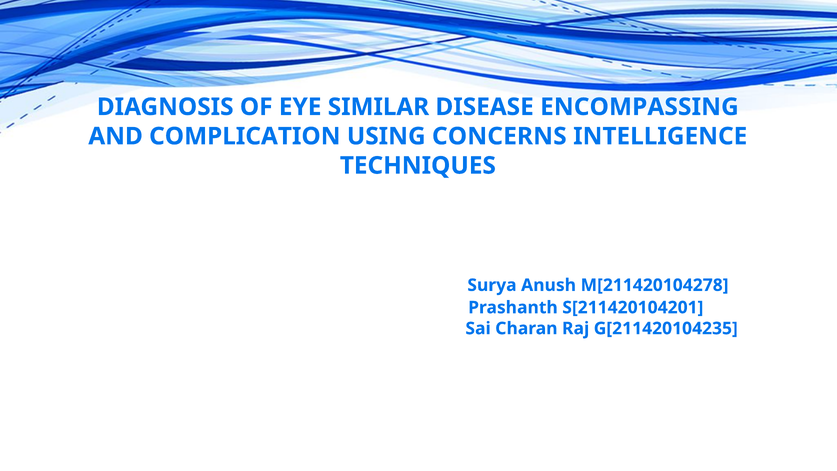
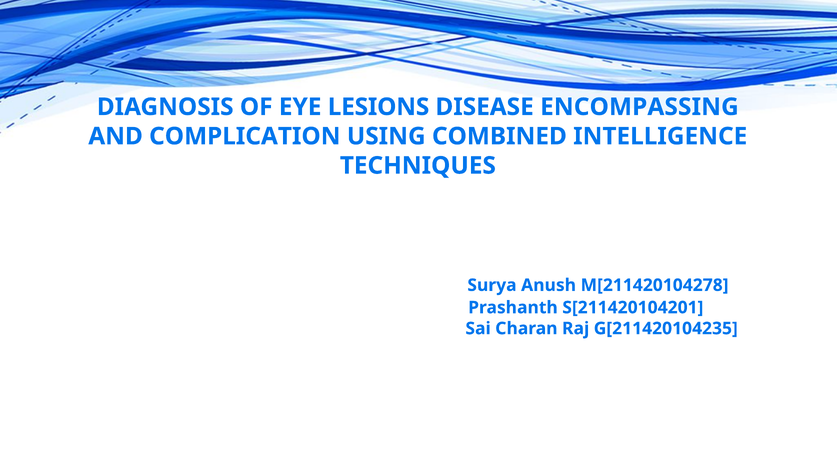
SIMILAR: SIMILAR -> LESIONS (379, 107)
CONCERNS: CONCERNS -> COMBINED (499, 136)
